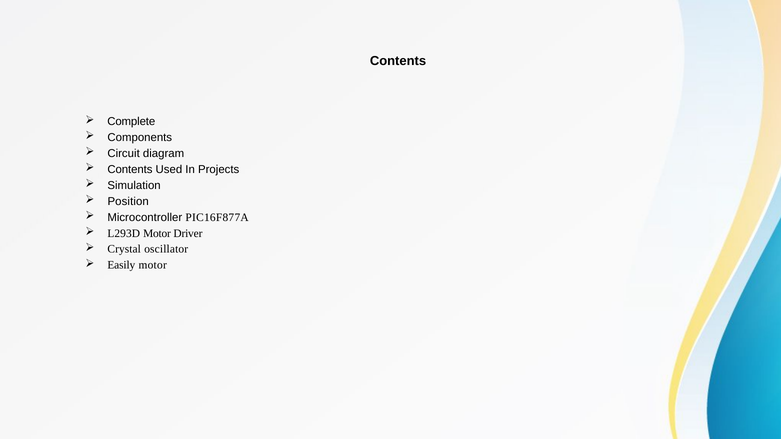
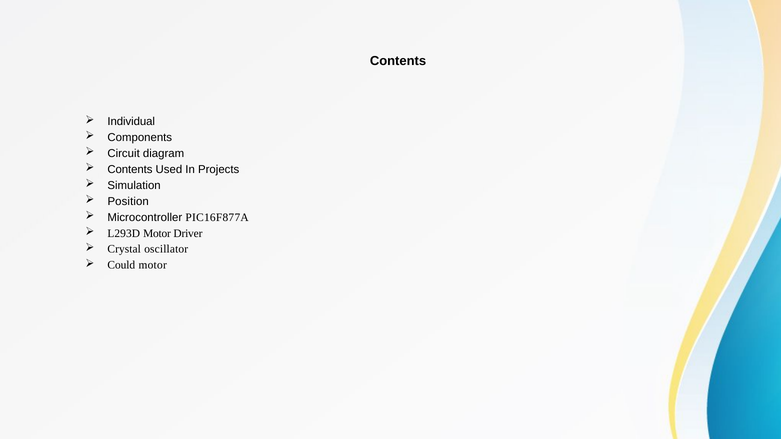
Complete: Complete -> Individual (131, 122)
Easily: Easily -> Could (121, 265)
